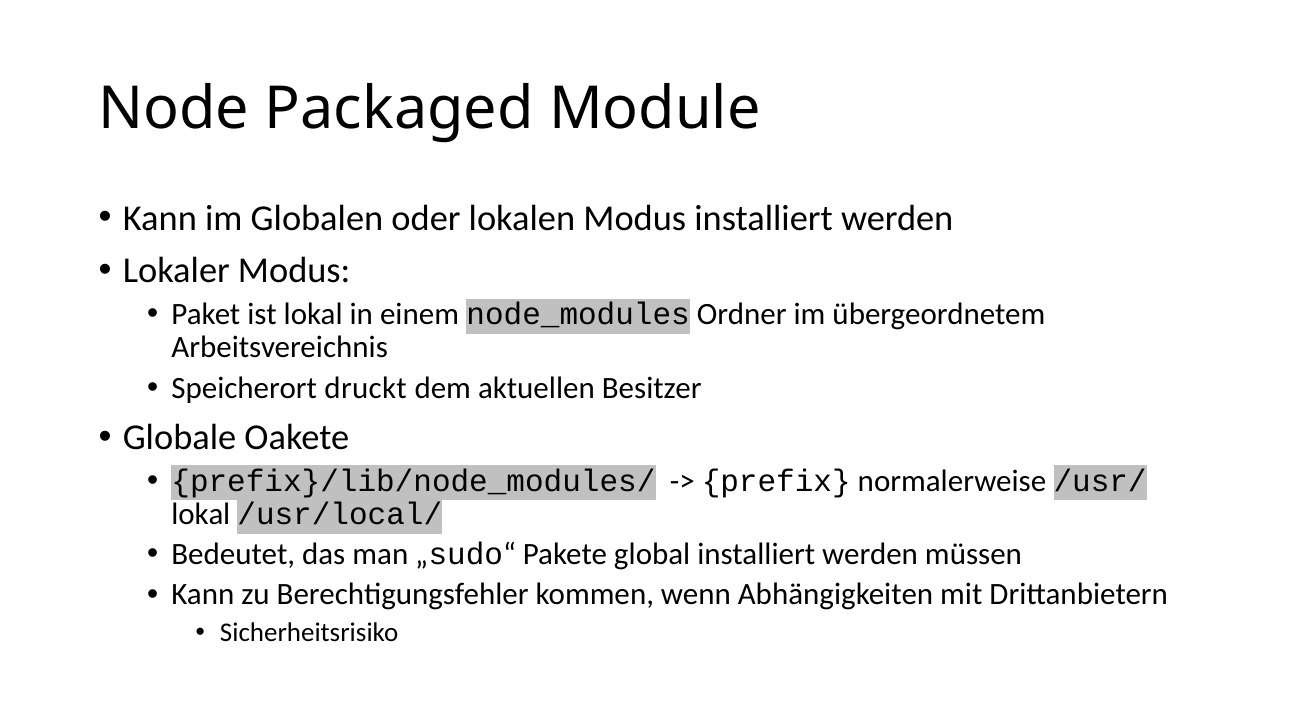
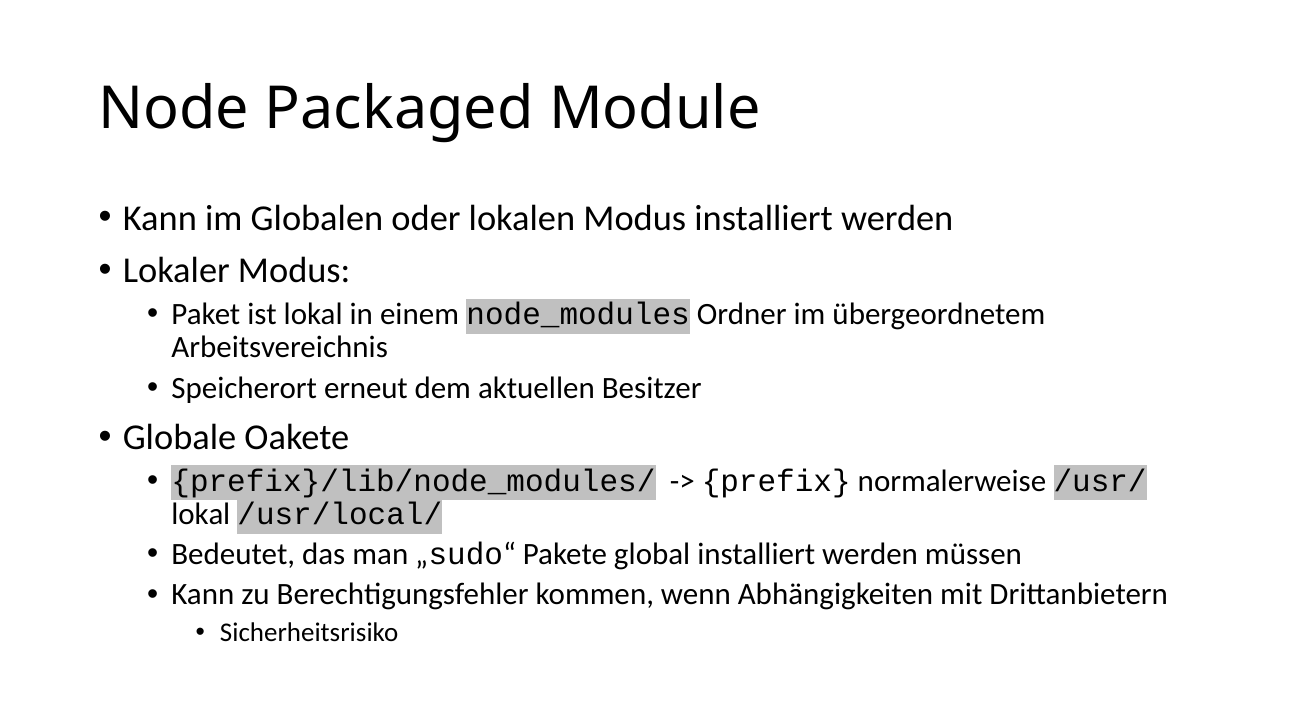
druckt: druckt -> erneut (366, 388)
